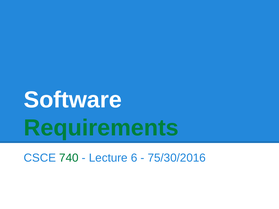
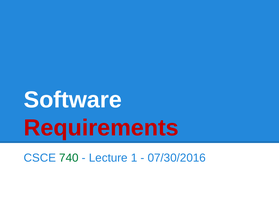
Requirements colour: green -> red (101, 128)
6: 6 -> 1 (134, 158)
75/30/2016: 75/30/2016 -> 07/30/2016 (177, 158)
